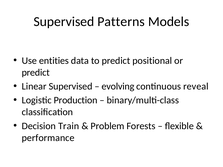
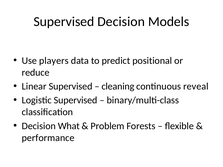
Supervised Patterns: Patterns -> Decision (121, 22)
entities: entities -> players (54, 61)
predict: predict -> reduce (36, 73)
evolving: evolving -> cleaning (118, 86)
Logistic Production: Production -> Supervised (76, 100)
Train: Train -> What (69, 126)
